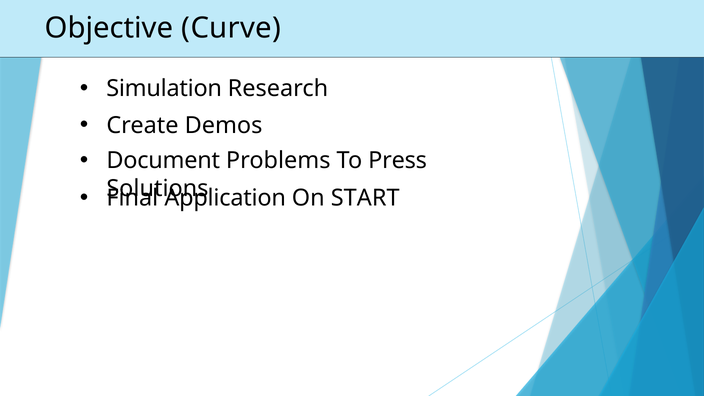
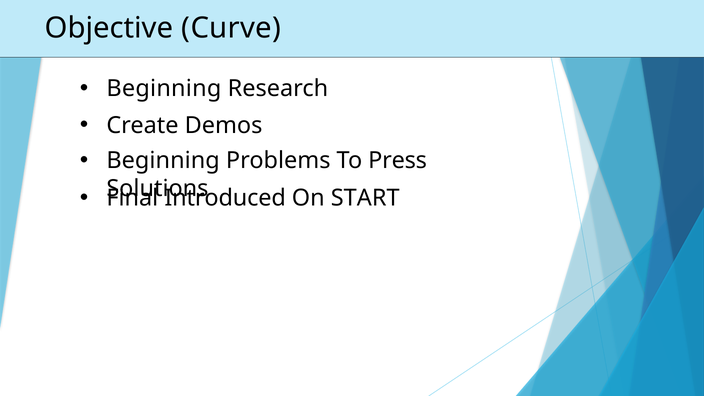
Simulation: Simulation -> Beginning (164, 89)
Document: Document -> Beginning (163, 161)
Application: Application -> Introduced (225, 198)
